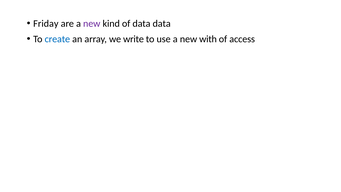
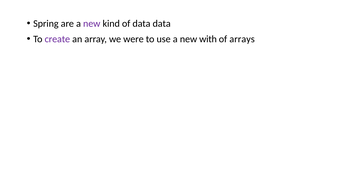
Friday: Friday -> Spring (46, 24)
create colour: blue -> purple (57, 39)
write: write -> were (133, 39)
access: access -> arrays (242, 39)
